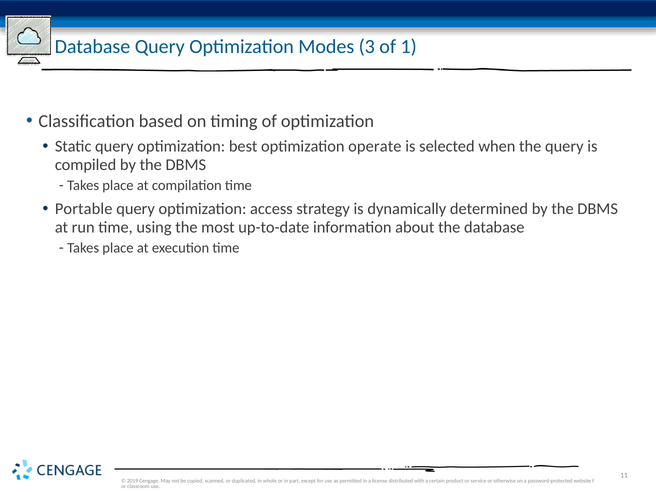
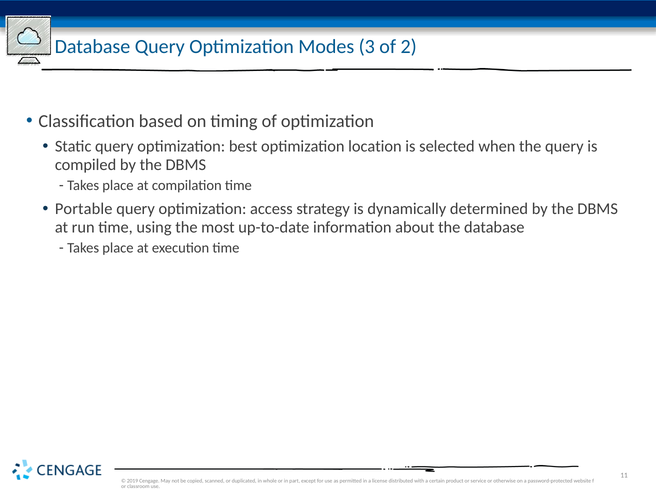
1: 1 -> 2 (409, 47)
operate: operate -> location (375, 146)
